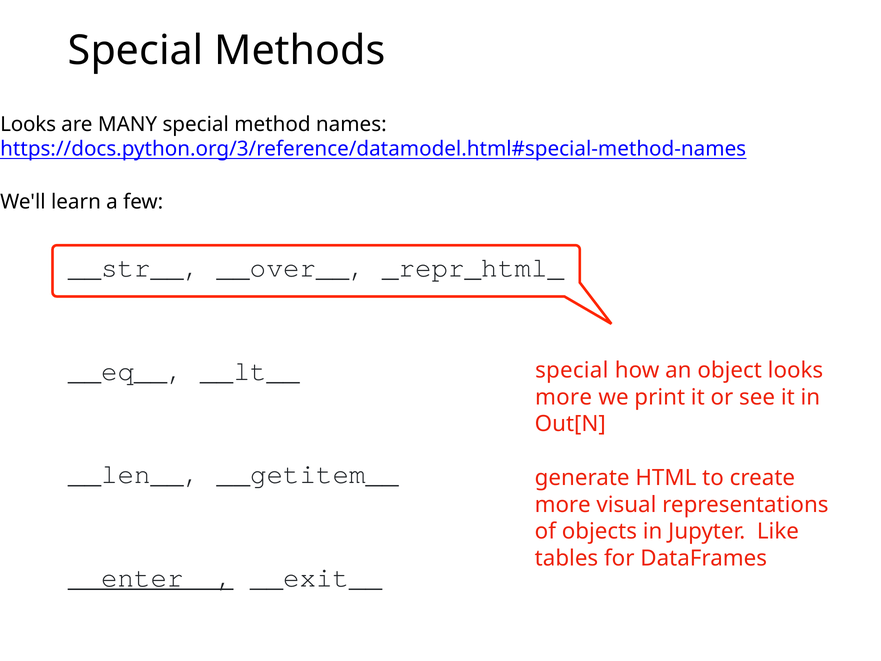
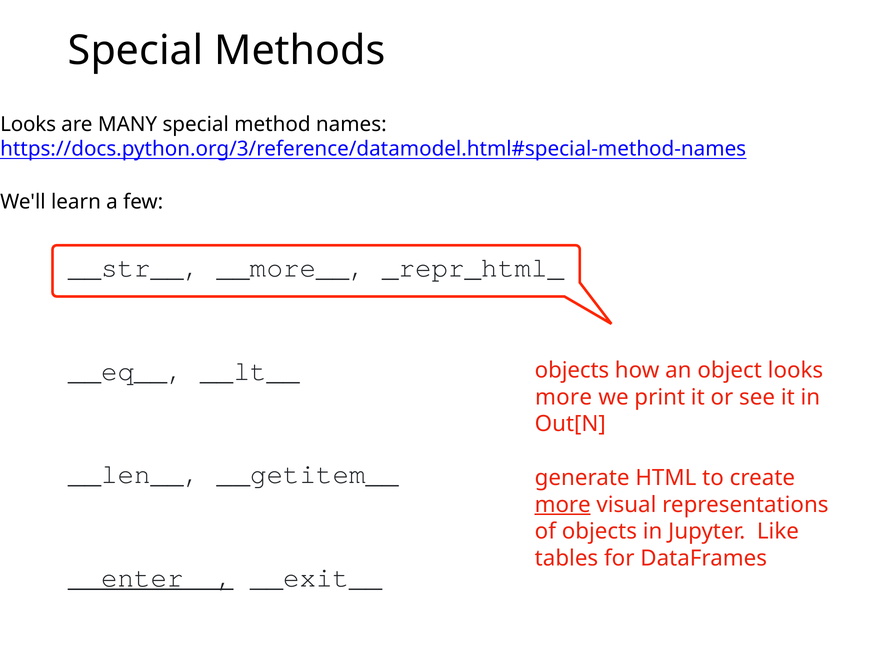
__over__: __over__ -> __more__ (291, 268)
special: special -> objects (572, 370)
more underline: none -> present (563, 504)
